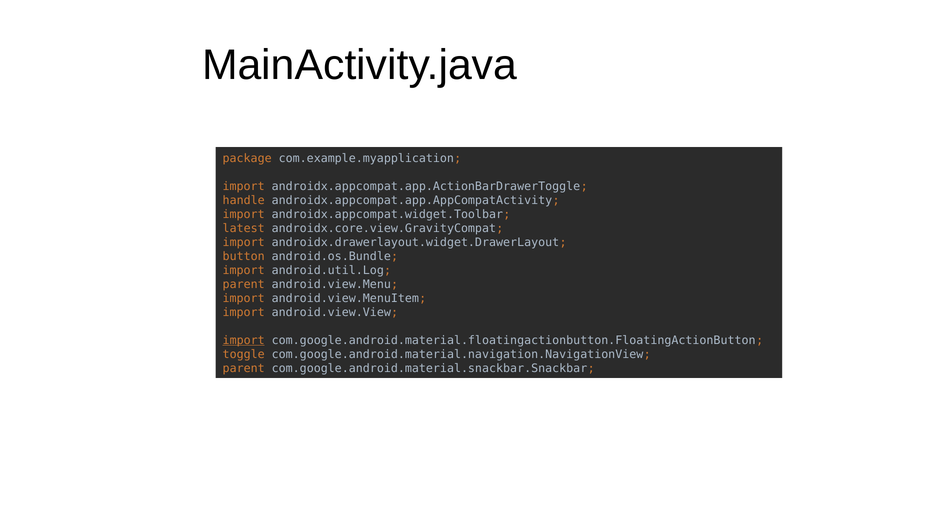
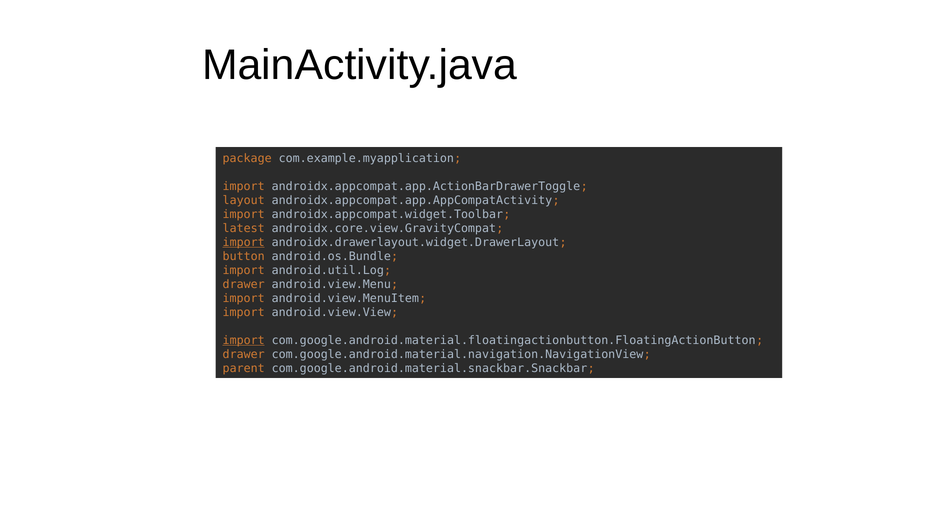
handle: handle -> layout (244, 200)
import underline: none -> present (244, 242)
parent: parent -> drawer (244, 284)
toggle: toggle -> drawer (244, 354)
